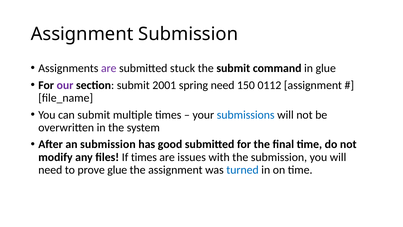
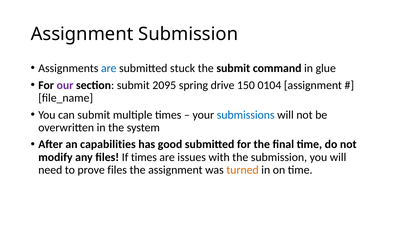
are colour: purple -> blue (109, 68)
2001: 2001 -> 2095 (164, 85)
spring need: need -> drive (223, 85)
0112: 0112 -> 0104 (269, 85)
an submission: submission -> capabilities (108, 144)
prove glue: glue -> files (117, 170)
turned colour: blue -> orange (243, 170)
